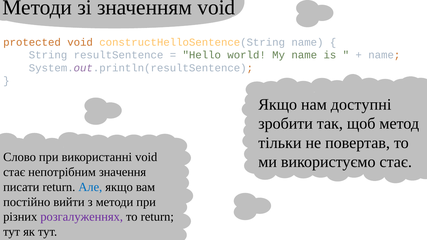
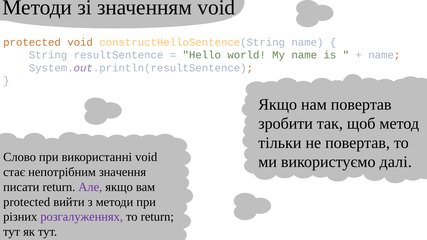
нам доступні: доступні -> повертав (361, 104)
використуємо стає: стає -> далі (396, 162)
Але colour: blue -> purple (90, 187)
постійно: постійно -> protected (27, 202)
